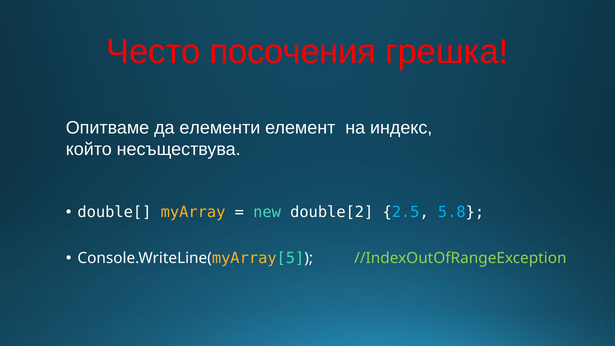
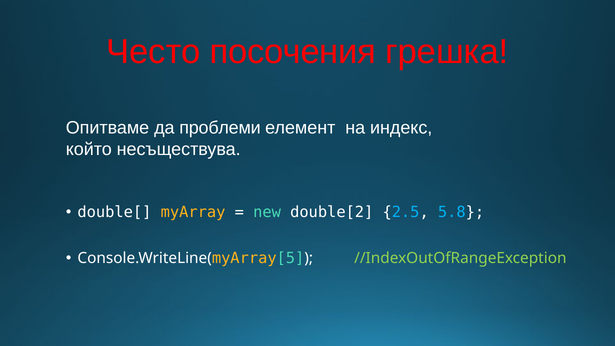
елементи: елементи -> проблеми (220, 128)
